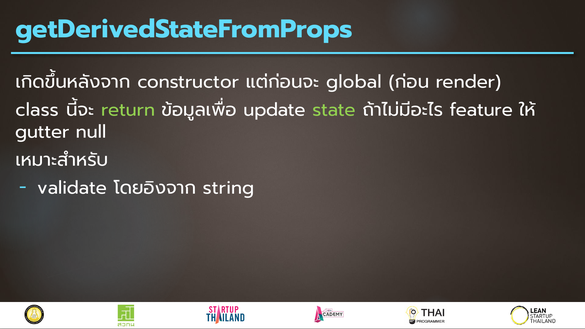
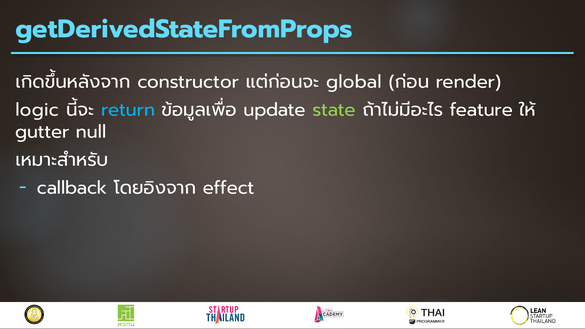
class: class -> logic (37, 110)
return colour: light green -> light blue (128, 110)
validate: validate -> callback (72, 188)
string: string -> effect (229, 188)
